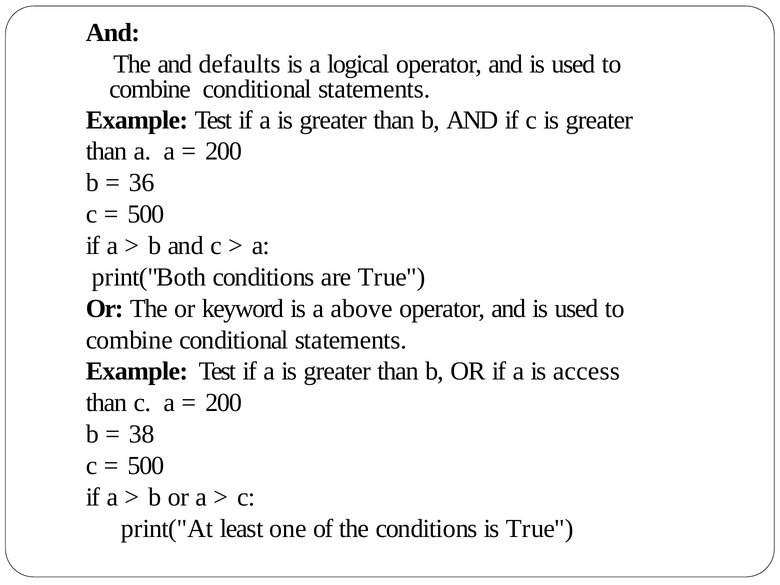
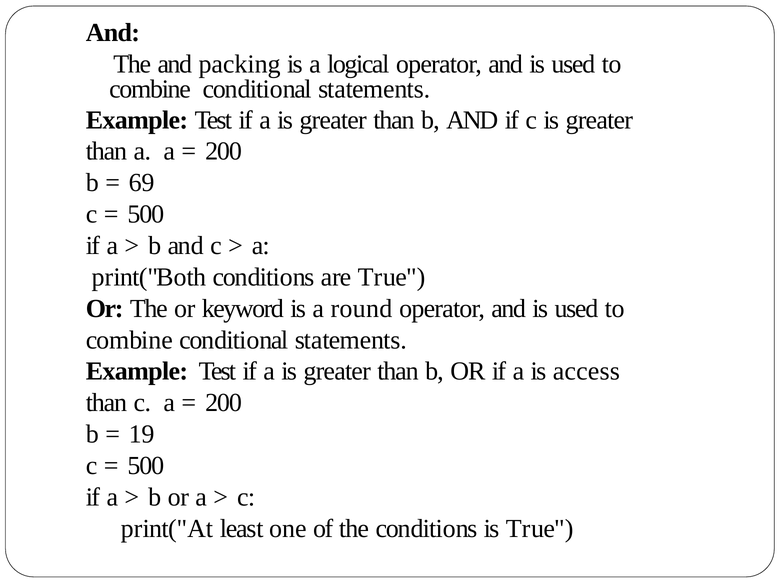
defaults: defaults -> packing (240, 64)
36: 36 -> 69 (142, 183)
above: above -> round (361, 309)
38: 38 -> 19 (142, 434)
